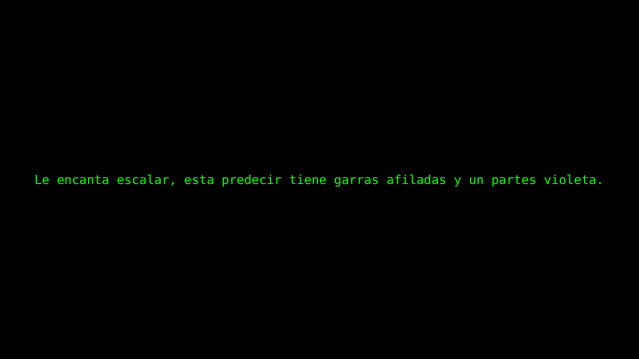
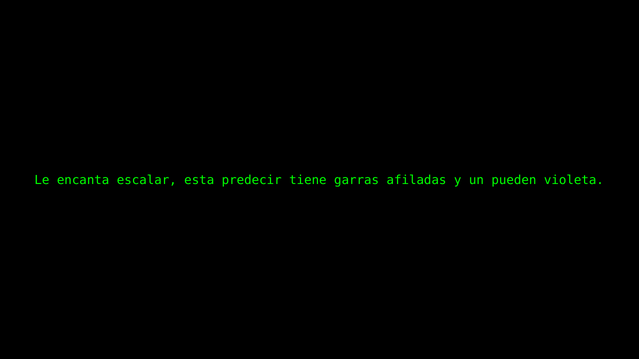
partes: partes -> pueden (514, 181)
